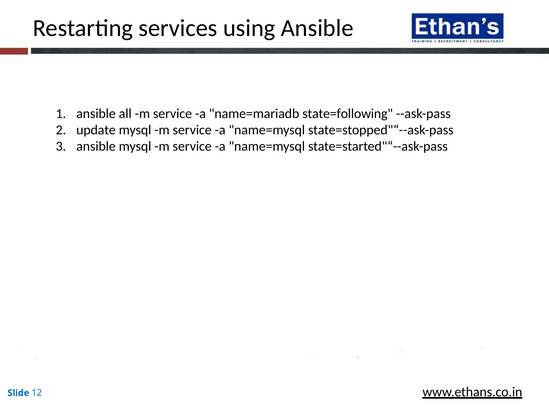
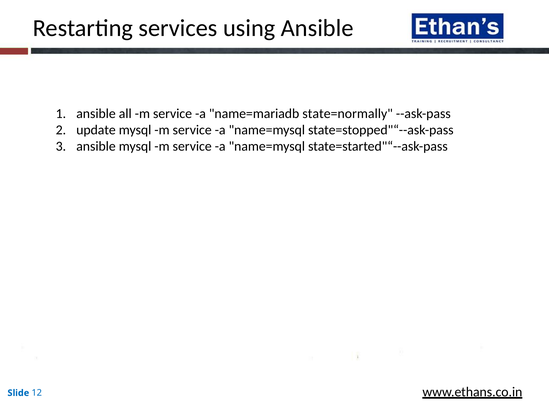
state=following: state=following -> state=normally (348, 113)
